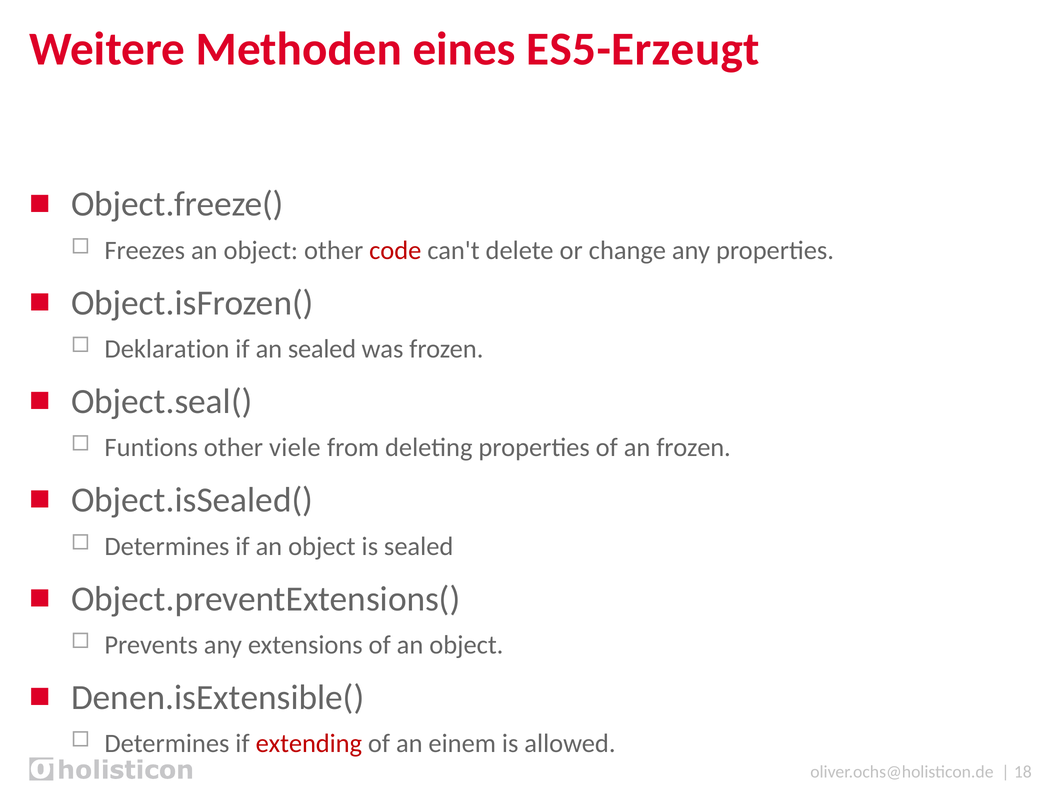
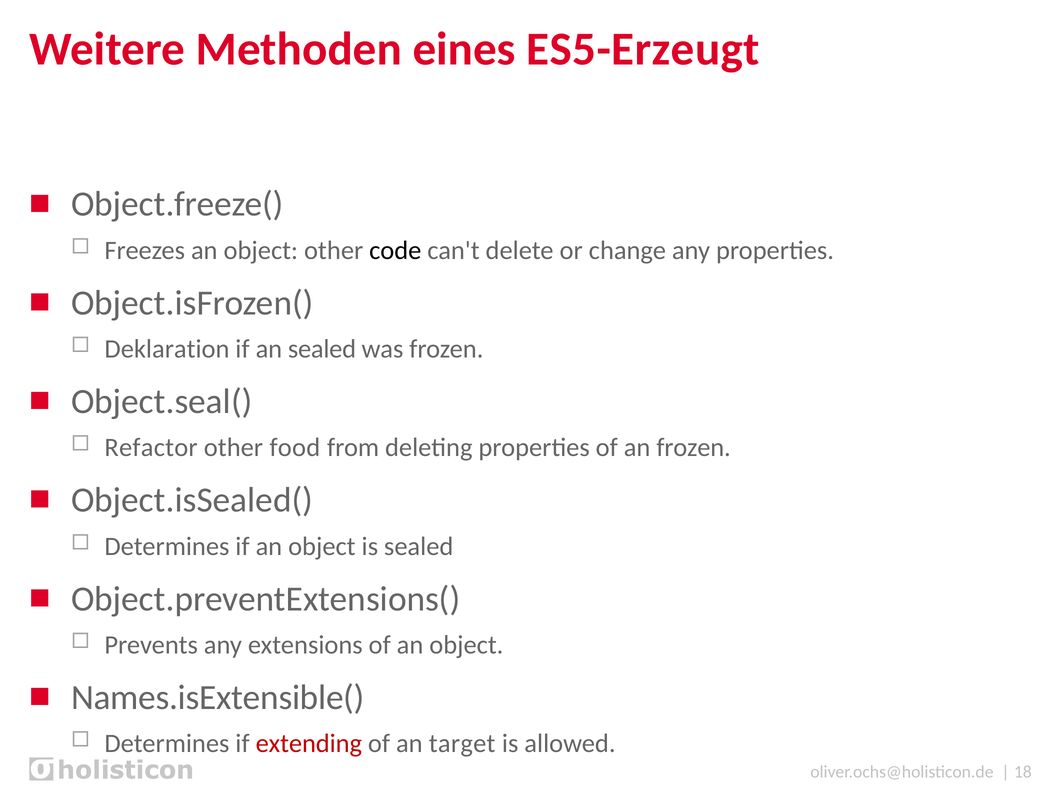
code colour: red -> black (395, 250)
Funtions: Funtions -> Refactor (151, 448)
viele: viele -> food (295, 448)
Denen.isExtensible(: Denen.isExtensible( -> Names.isExtensible( (218, 697)
einem: einem -> target (462, 743)
